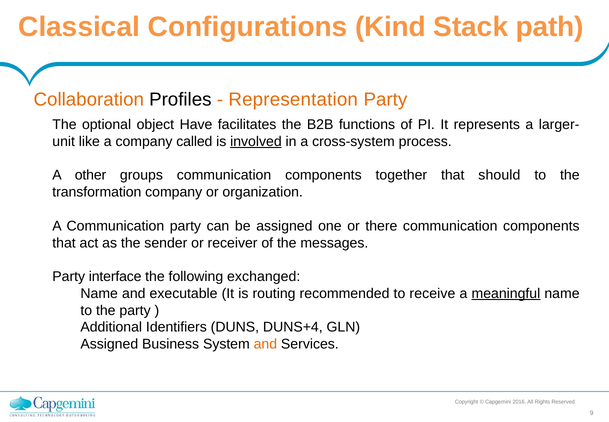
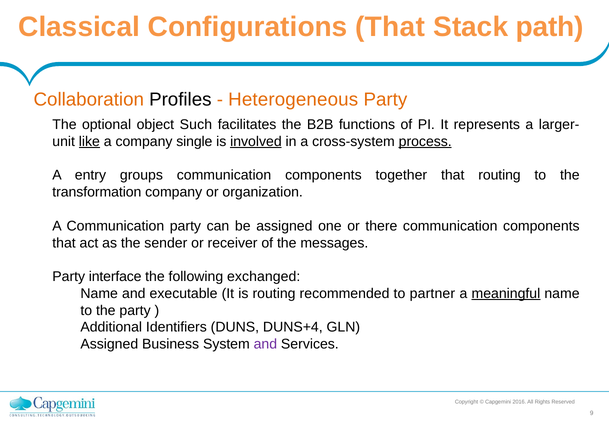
Configurations Kind: Kind -> That (390, 27)
Representation: Representation -> Heterogeneous (293, 100)
Have: Have -> Such (196, 125)
like underline: none -> present (89, 141)
called: called -> single (194, 141)
process underline: none -> present (425, 141)
other: other -> entry (90, 175)
that should: should -> routing (500, 175)
receive: receive -> partner (432, 293)
and colour: orange -> purple (265, 344)
